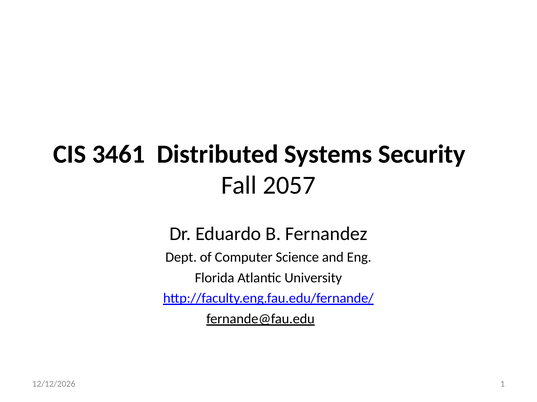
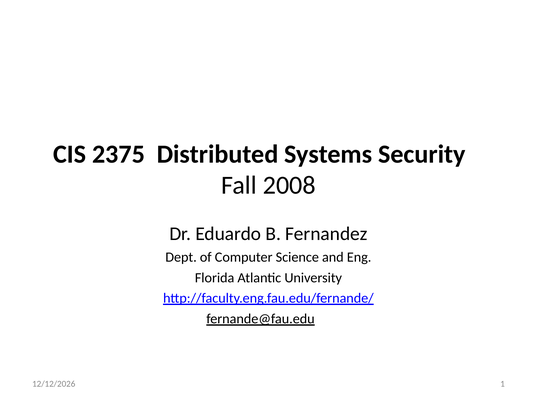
3461: 3461 -> 2375 (119, 154)
2057: 2057 -> 2008 (289, 186)
